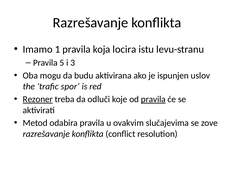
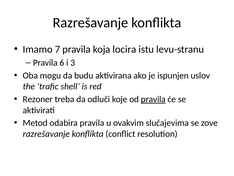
1: 1 -> 7 (57, 49)
5: 5 -> 6 (62, 63)
spor: spor -> shell (70, 86)
Rezoner underline: present -> none (38, 99)
